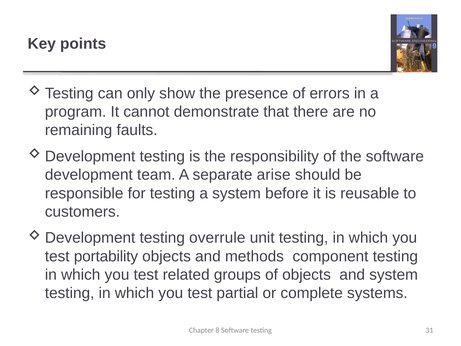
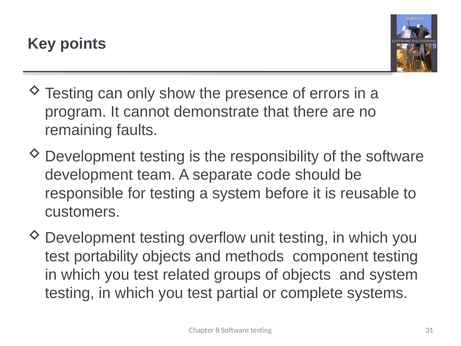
arise: arise -> code (274, 175)
overrule: overrule -> overflow (217, 238)
